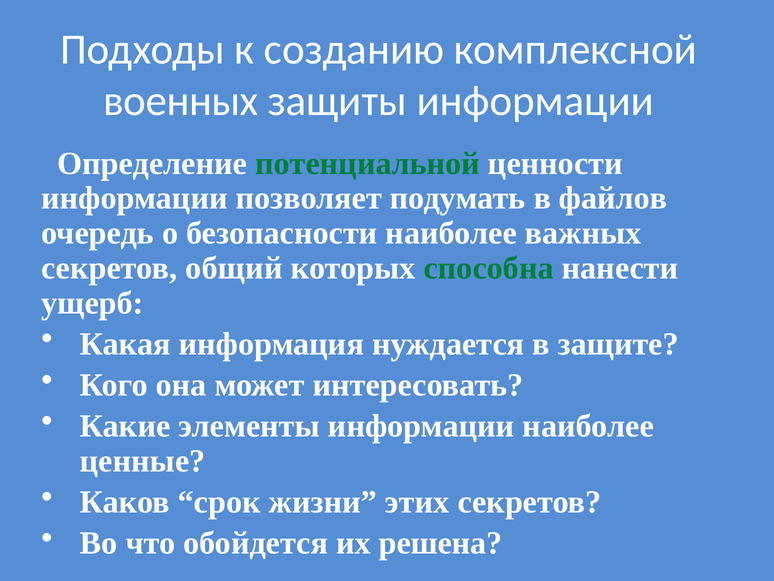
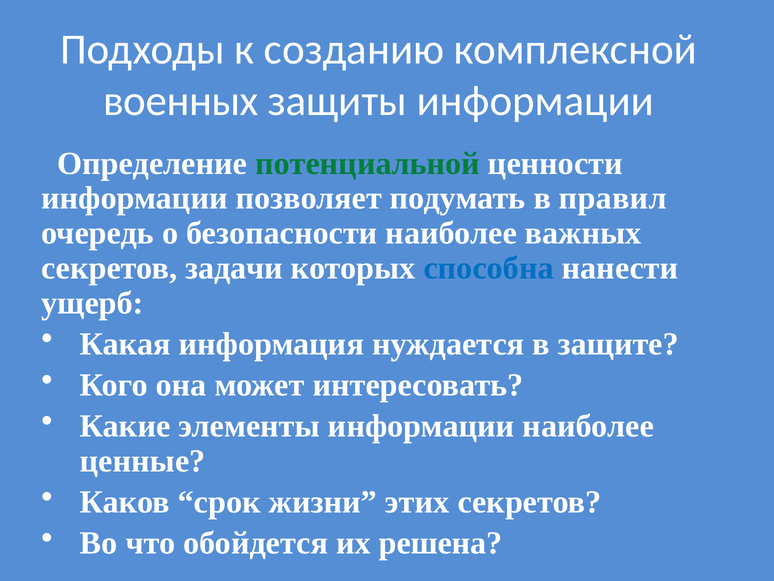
файлов: файлов -> правил (613, 198)
общий: общий -> задачи (234, 268)
способна colour: green -> blue (489, 268)
